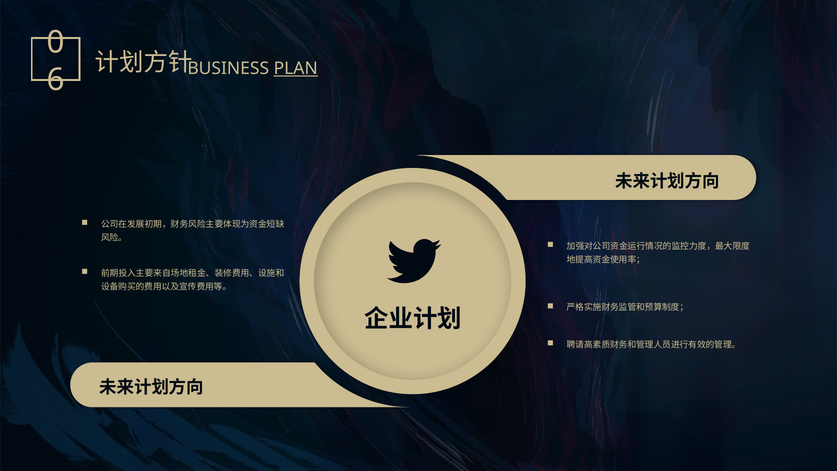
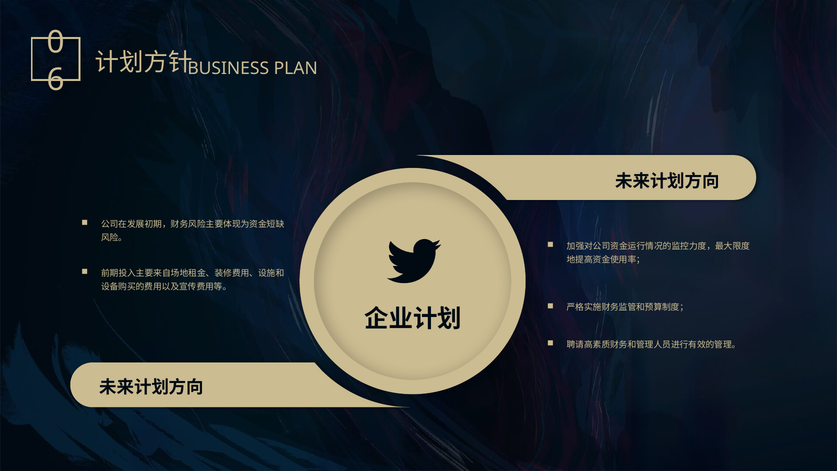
PLAN underline: present -> none (296, 69)
